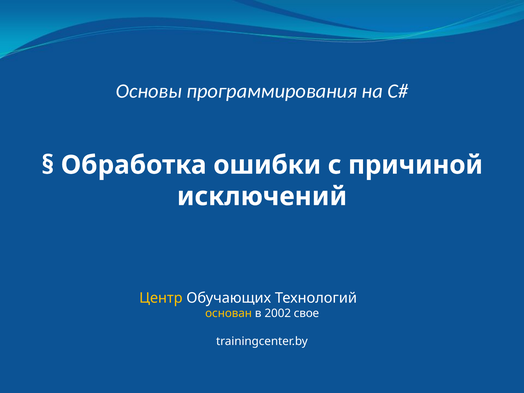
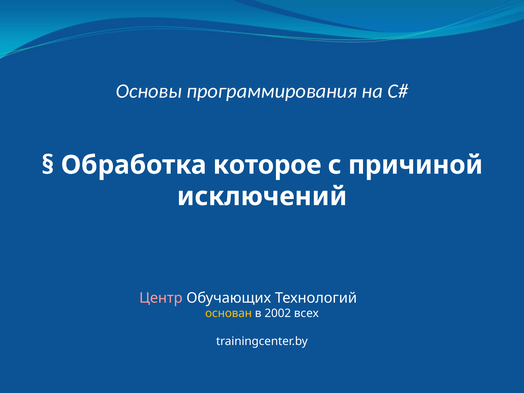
ошибки: ошибки -> которое (267, 165)
Центр colour: yellow -> pink (161, 298)
свое: свое -> всех (306, 313)
